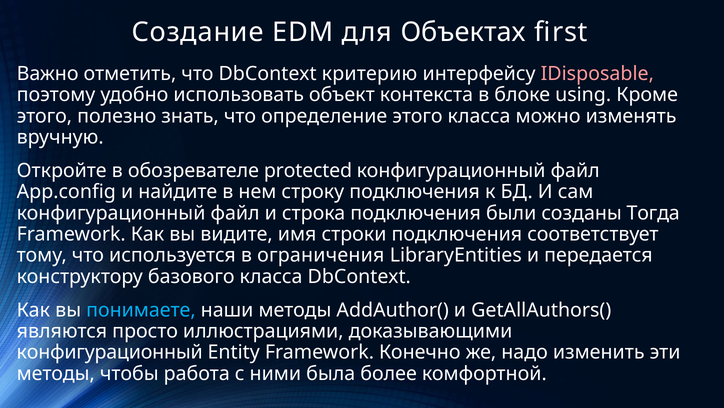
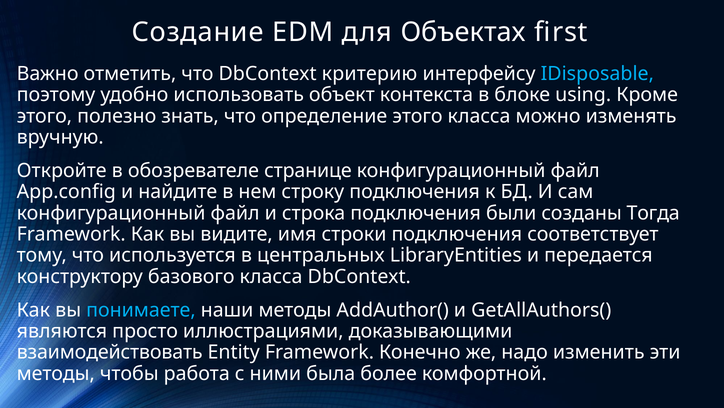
IDisposable colour: pink -> light blue (597, 74)
protected: protected -> странице (308, 170)
ограничения: ограничения -> центральных (321, 255)
конфигурационный: конфигурационный -> взаимодействовать (110, 352)
